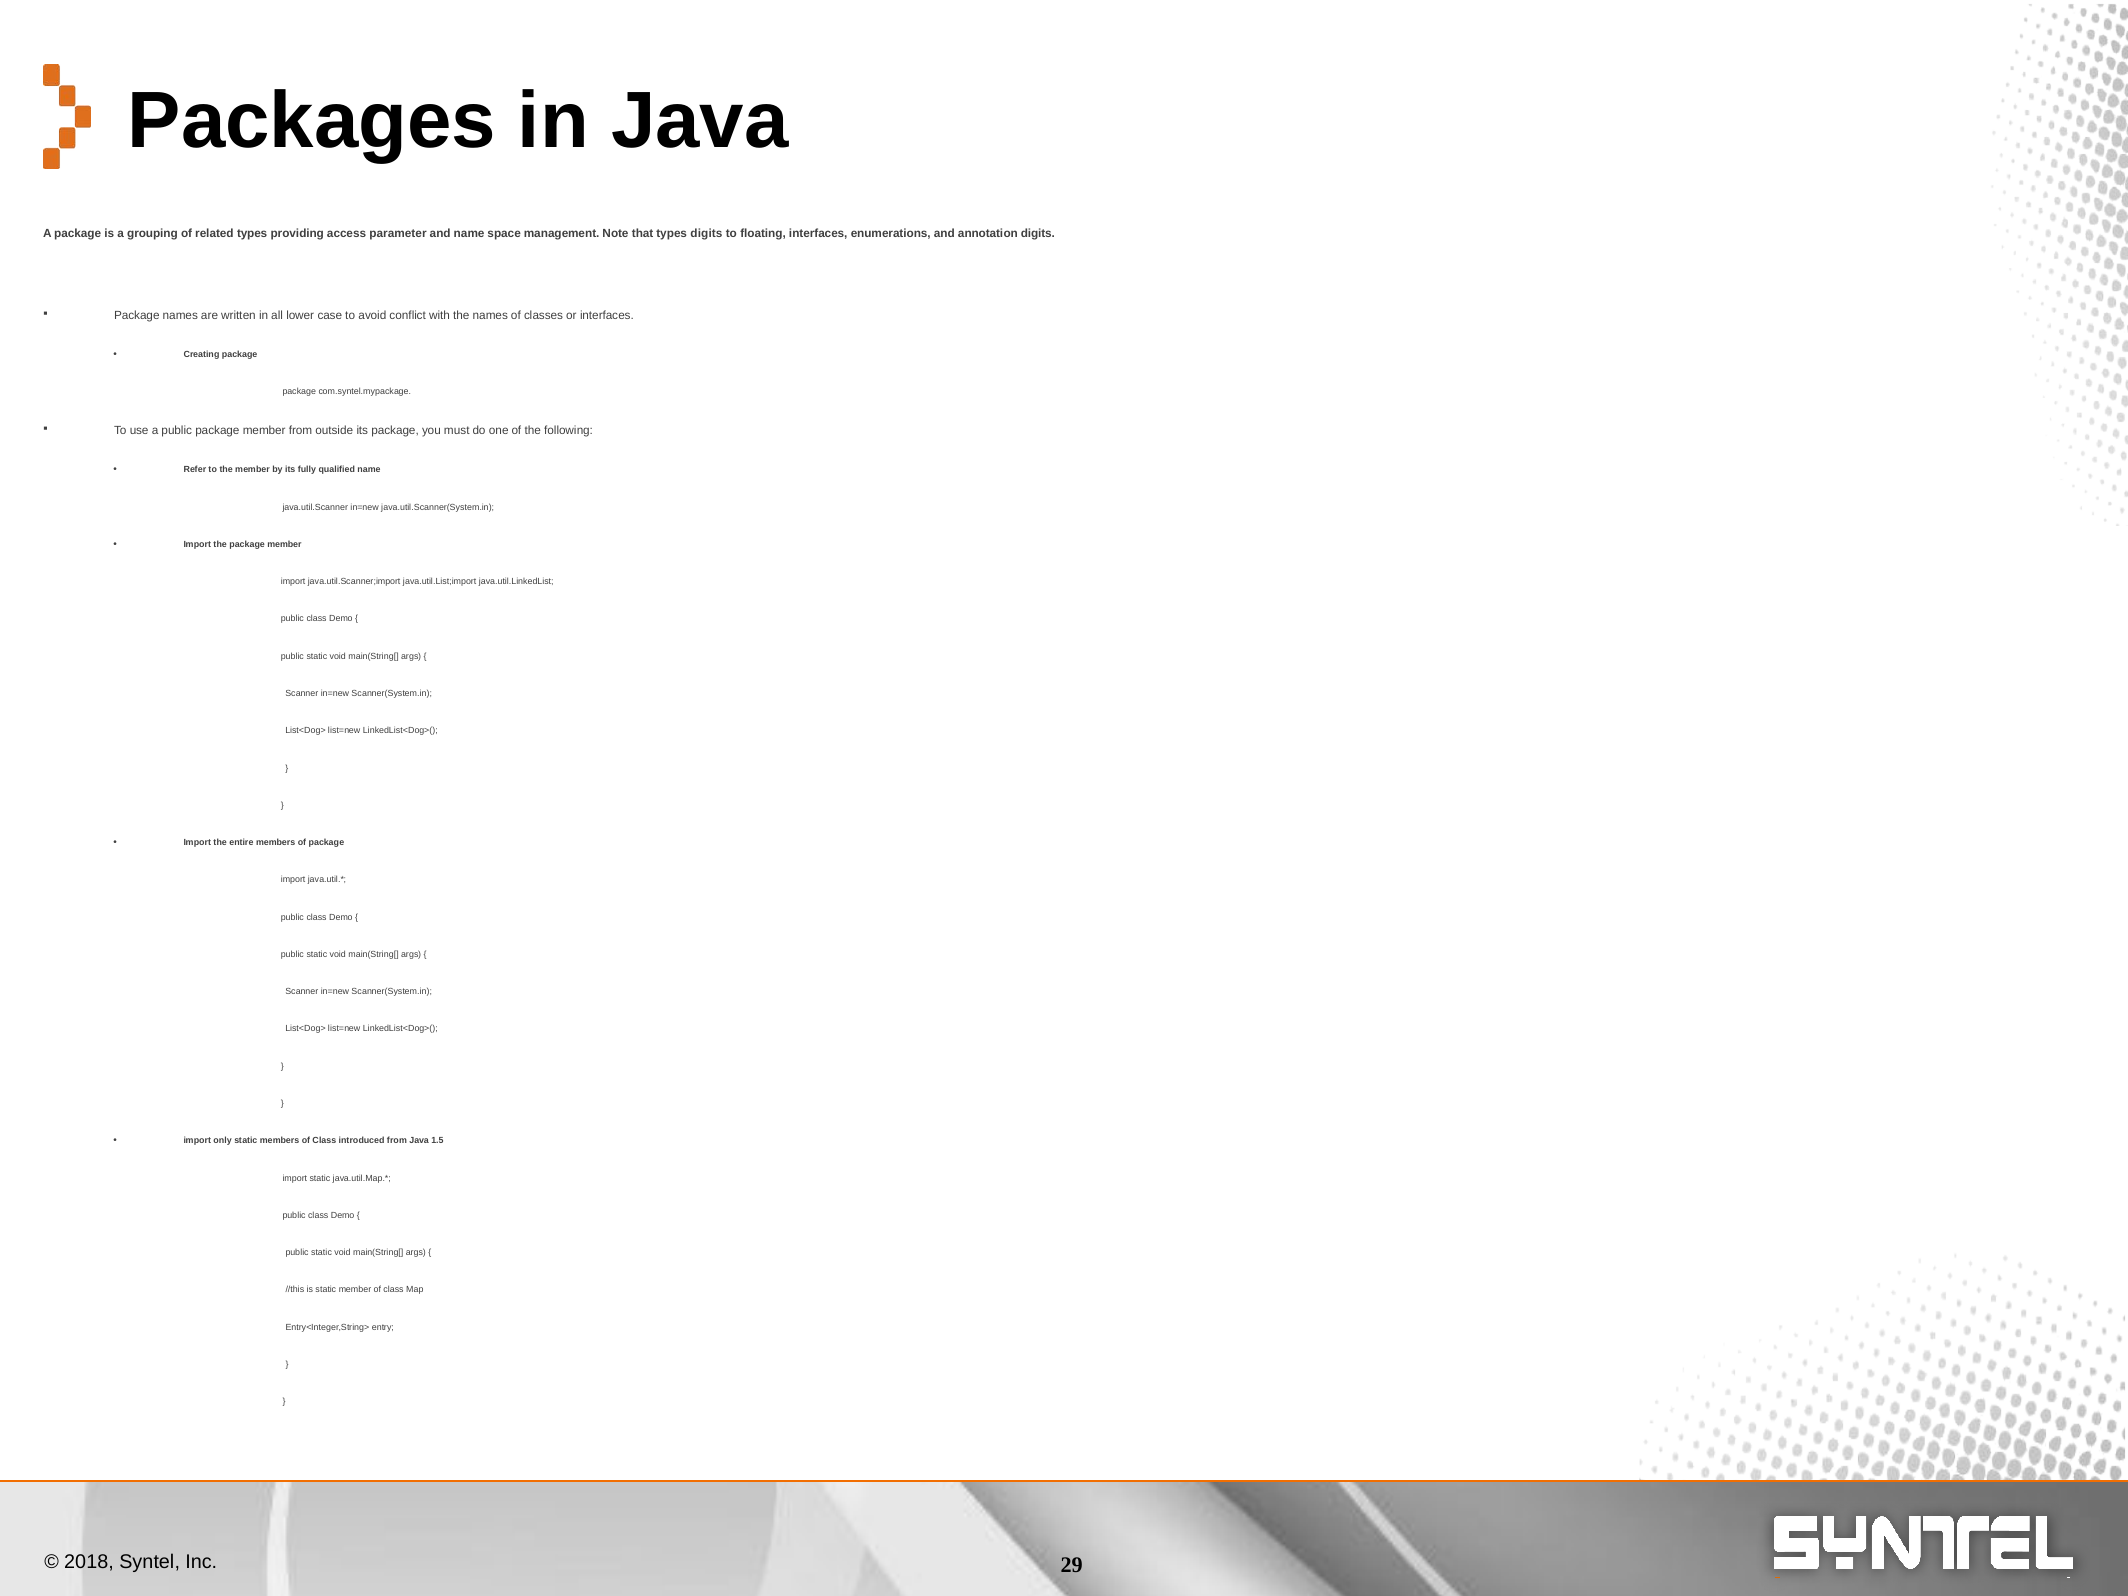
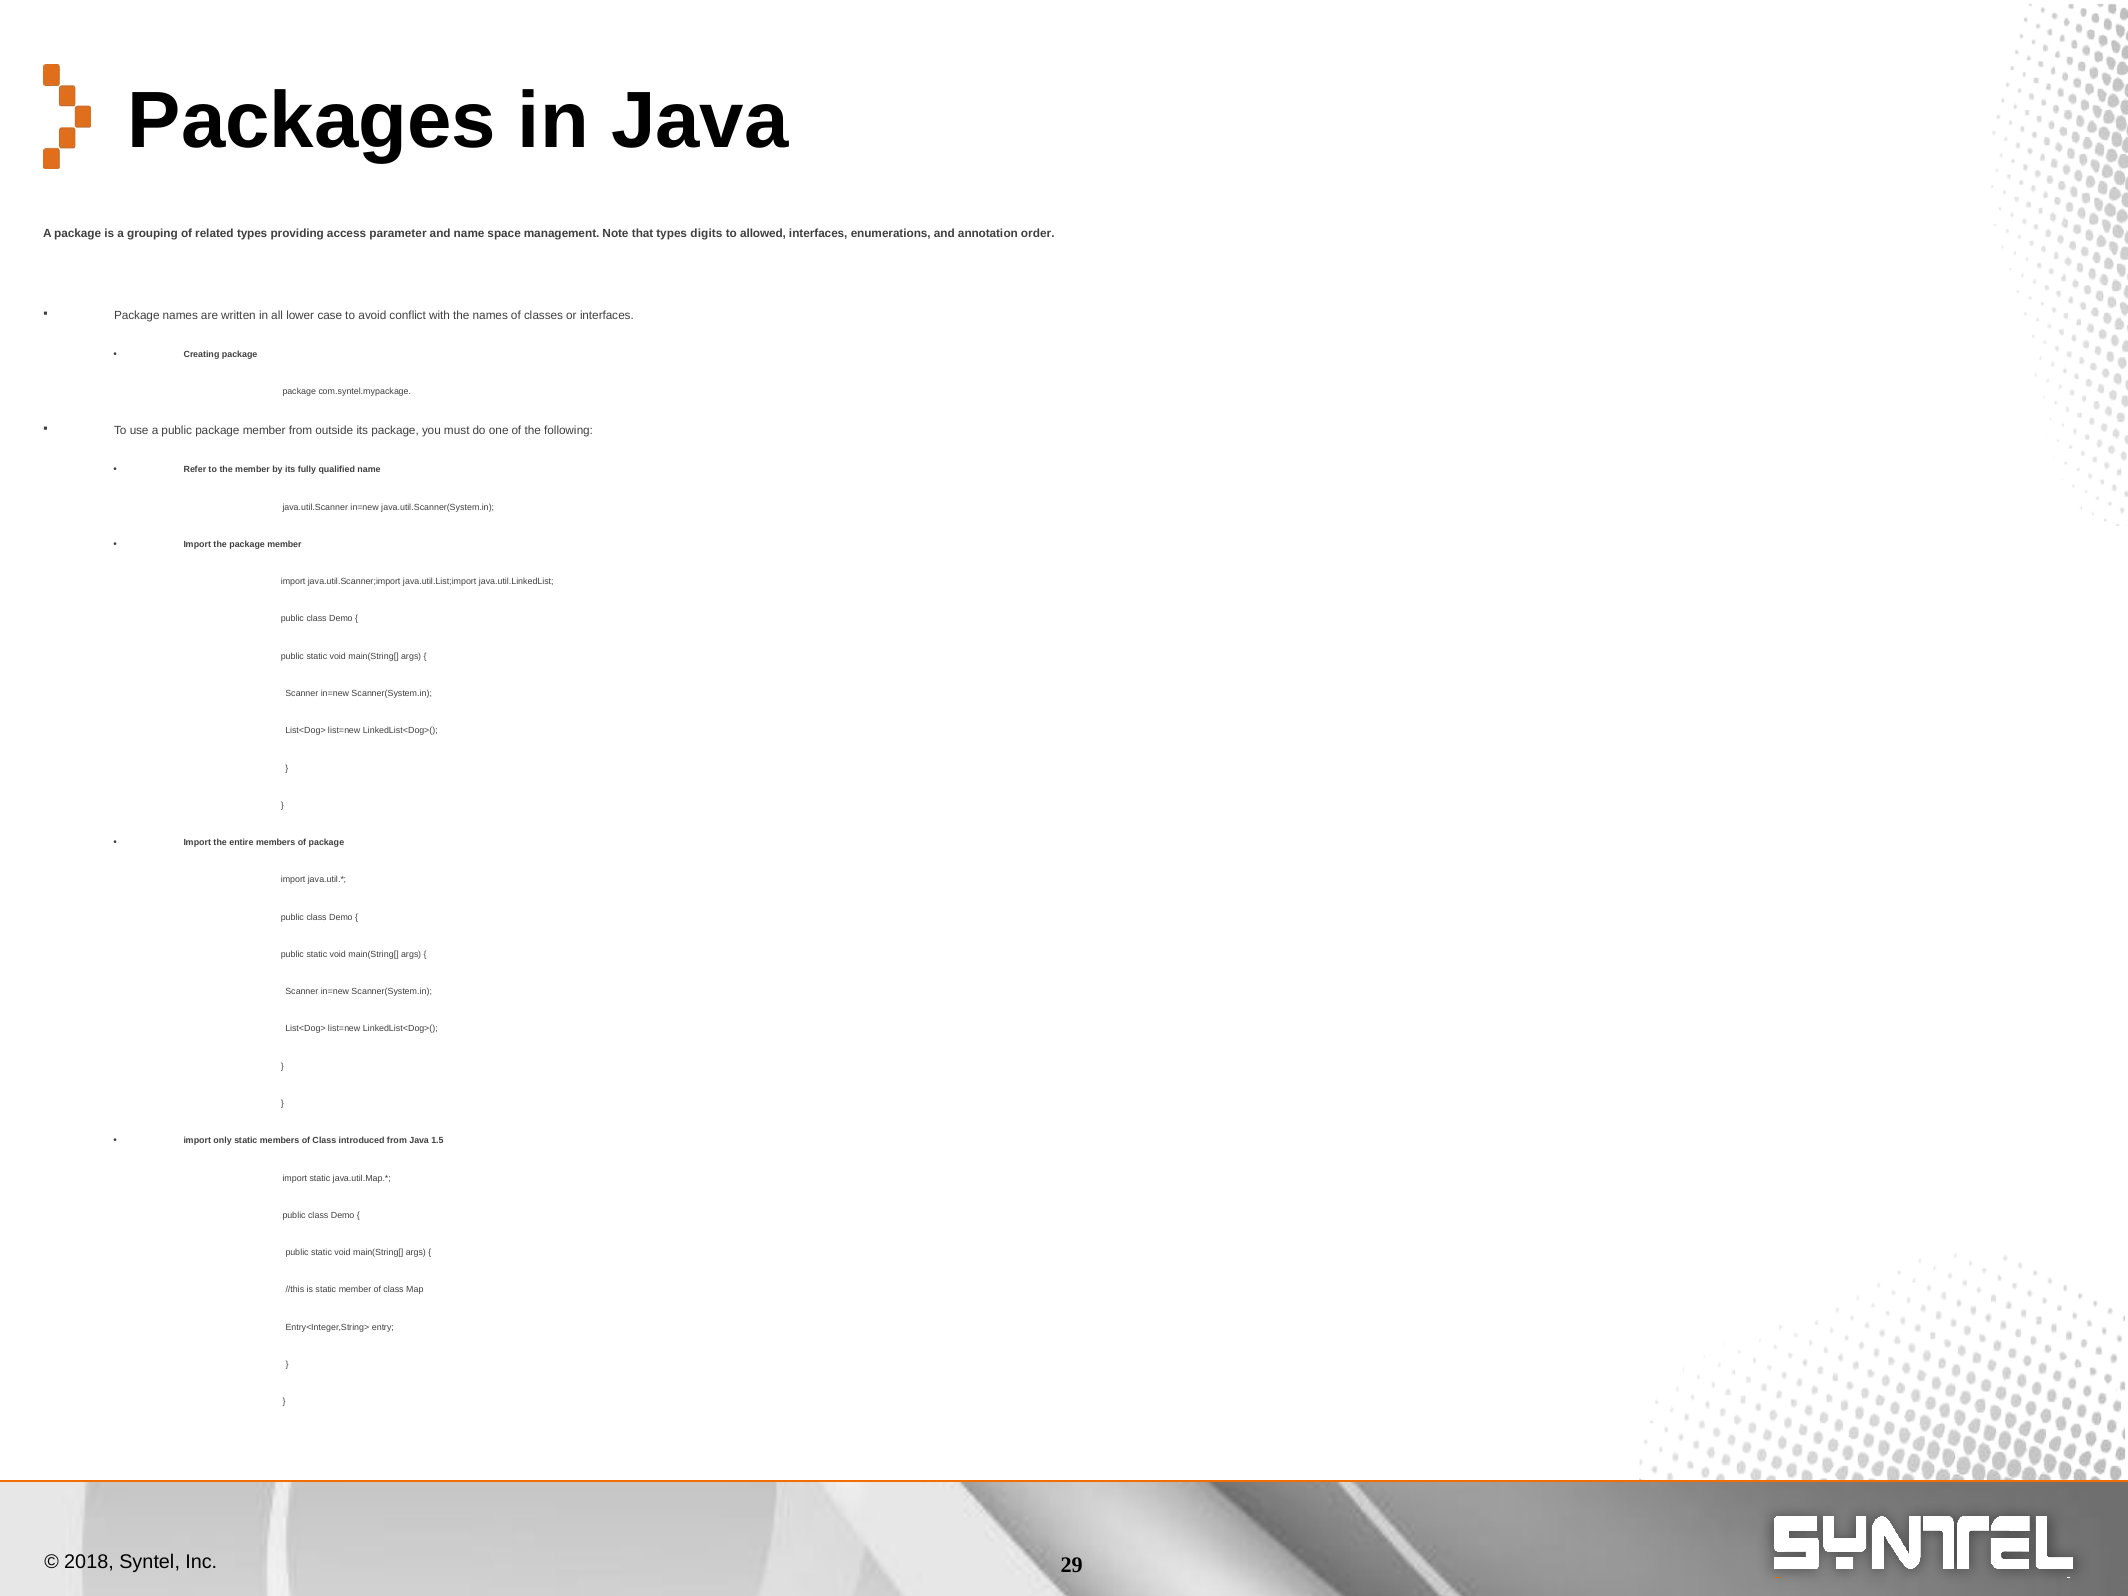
floating: floating -> allowed (763, 234)
annotation digits: digits -> order (1038, 234)
